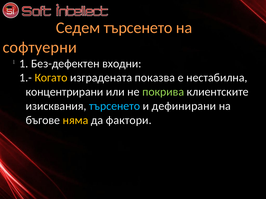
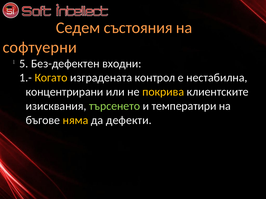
Седем търсенето: търсенето -> състояния (138, 28)
1: 1 -> 5 (24, 64)
показва: показва -> контрол (155, 78)
покрива colour: light green -> yellow (163, 92)
търсенето colour: light blue -> light green (115, 106)
дефинирани: дефинирани -> температири (184, 106)
фактори: фактори -> дефекти (129, 120)
